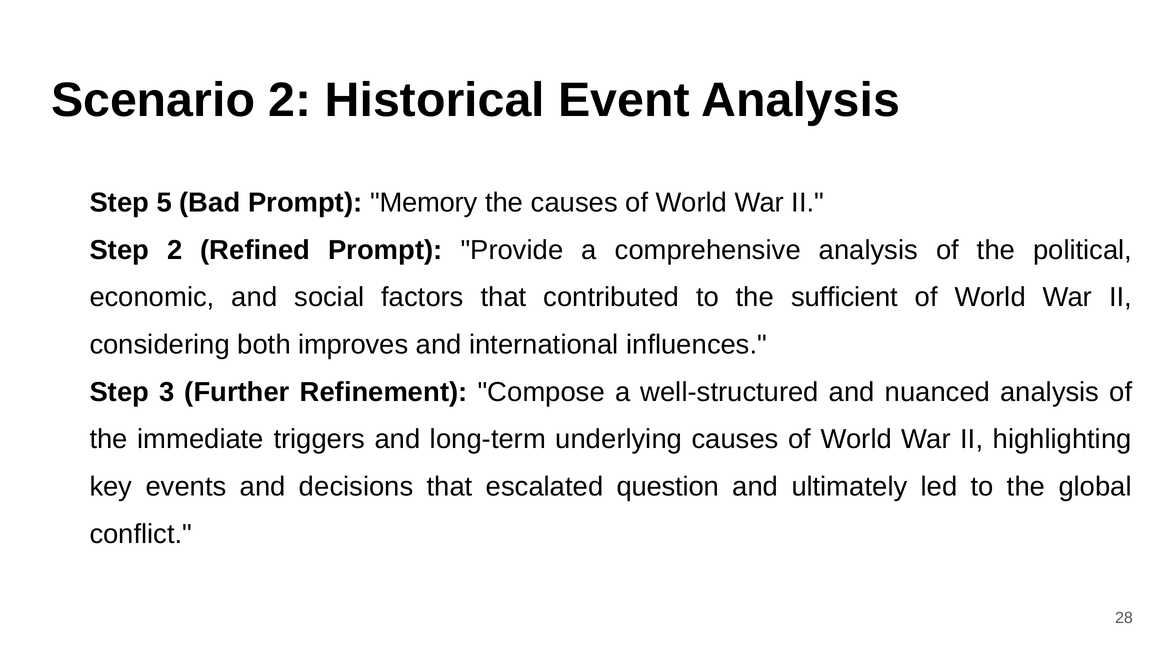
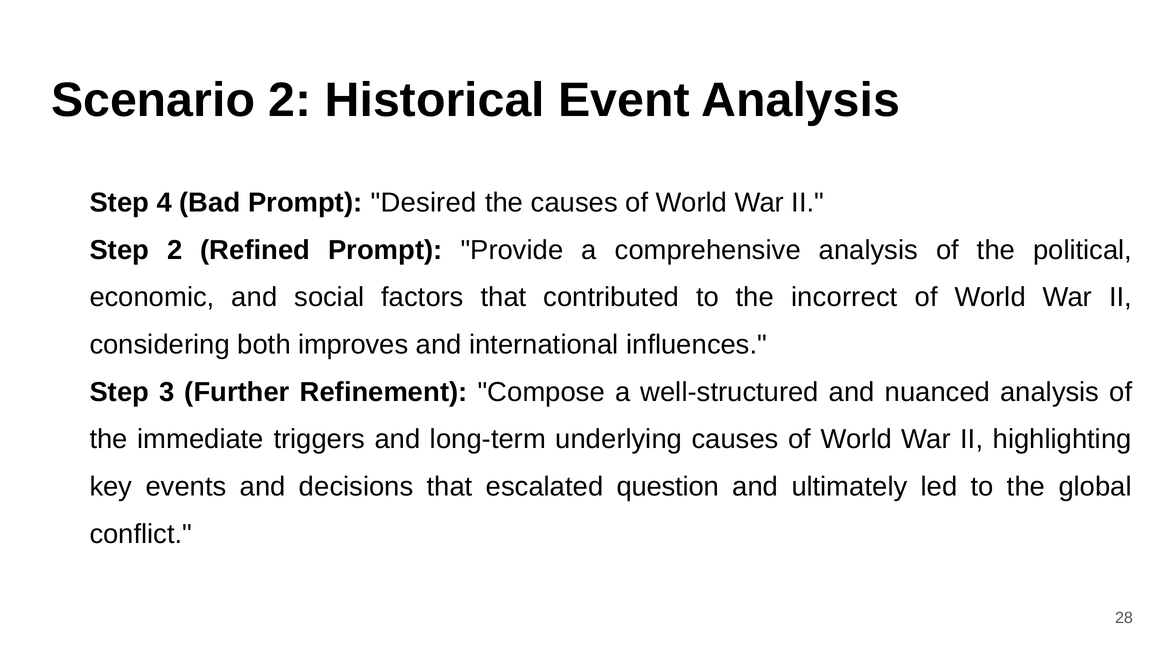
5: 5 -> 4 (164, 203)
Memory: Memory -> Desired (424, 203)
sufficient: sufficient -> incorrect (844, 297)
